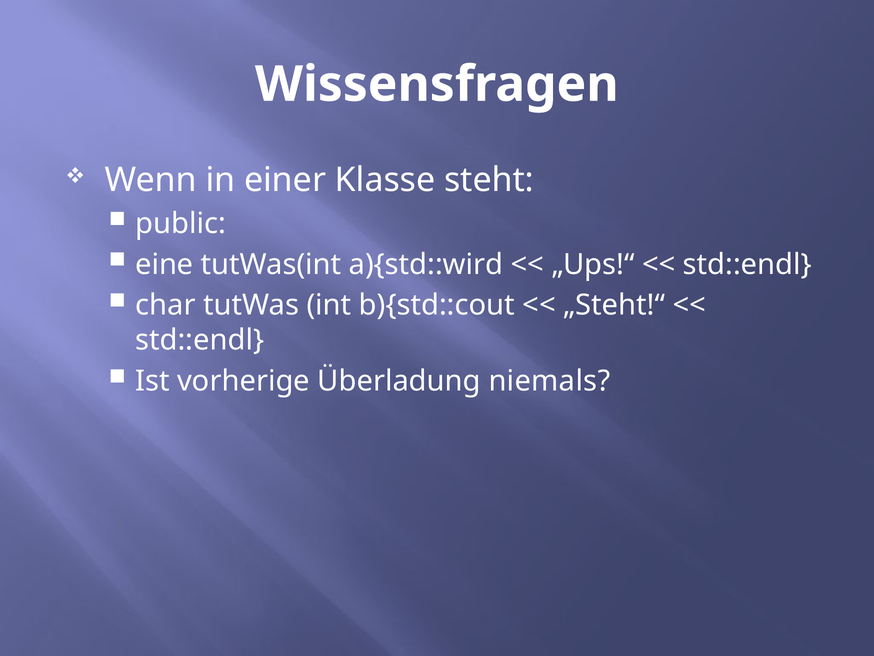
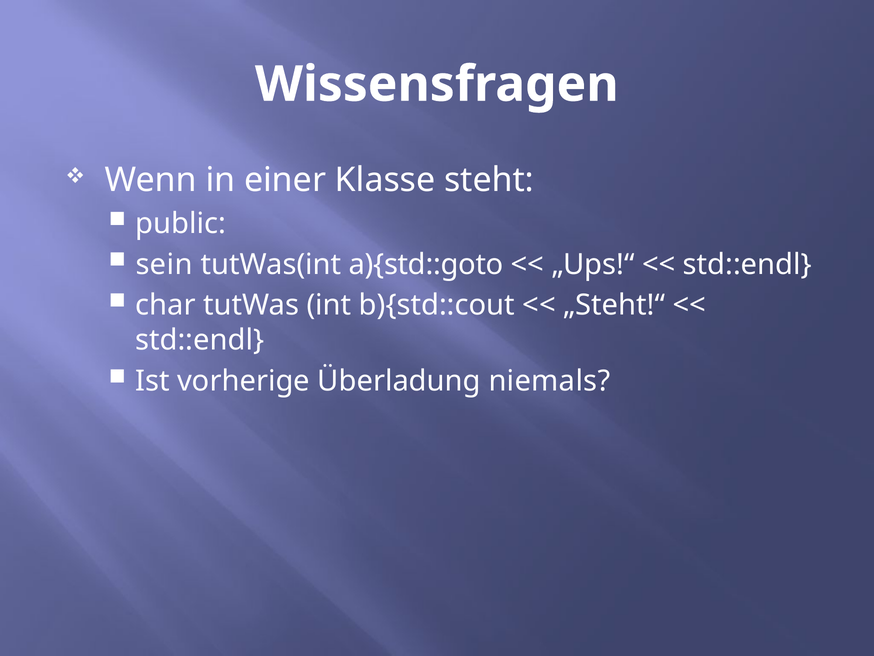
eine: eine -> sein (164, 264)
a){std::wird: a){std::wird -> a){std::goto (426, 264)
